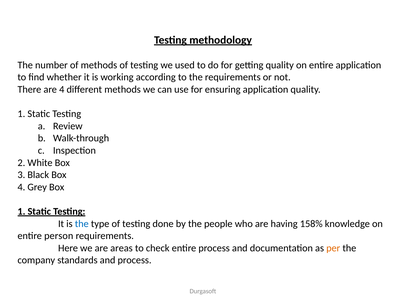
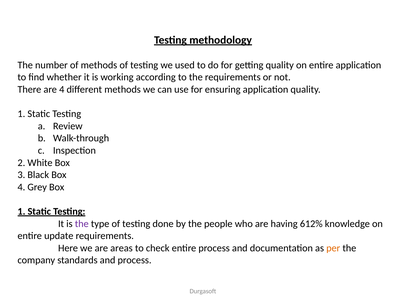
the colour: blue -> purple (82, 223)
158%: 158% -> 612% (311, 223)
person: person -> update (59, 235)
